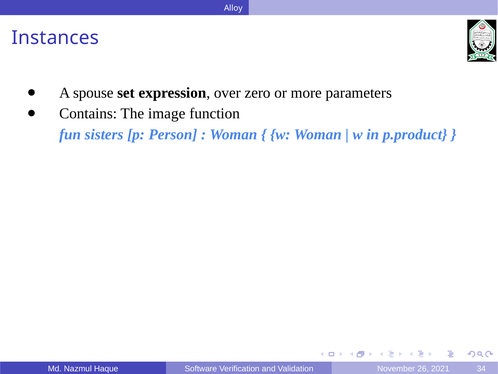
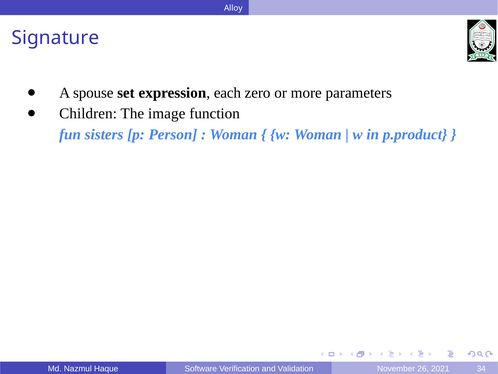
Instances: Instances -> Signature (55, 38)
over: over -> each (227, 93)
Contains: Contains -> Children (88, 114)
